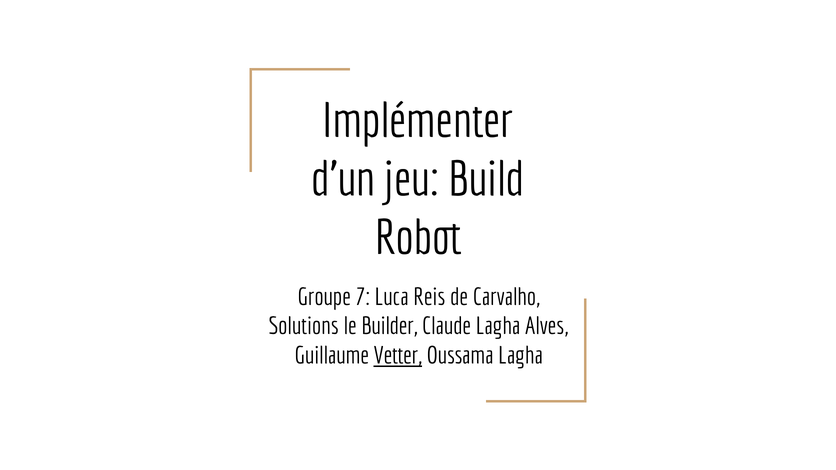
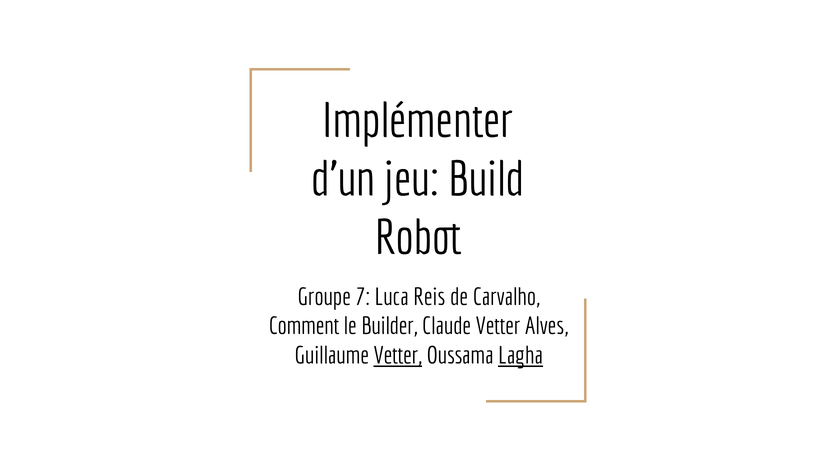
Solutions: Solutions -> Comment (304, 327)
Claude Lagha: Lagha -> Vetter (498, 327)
Lagha underline: none -> present (521, 356)
